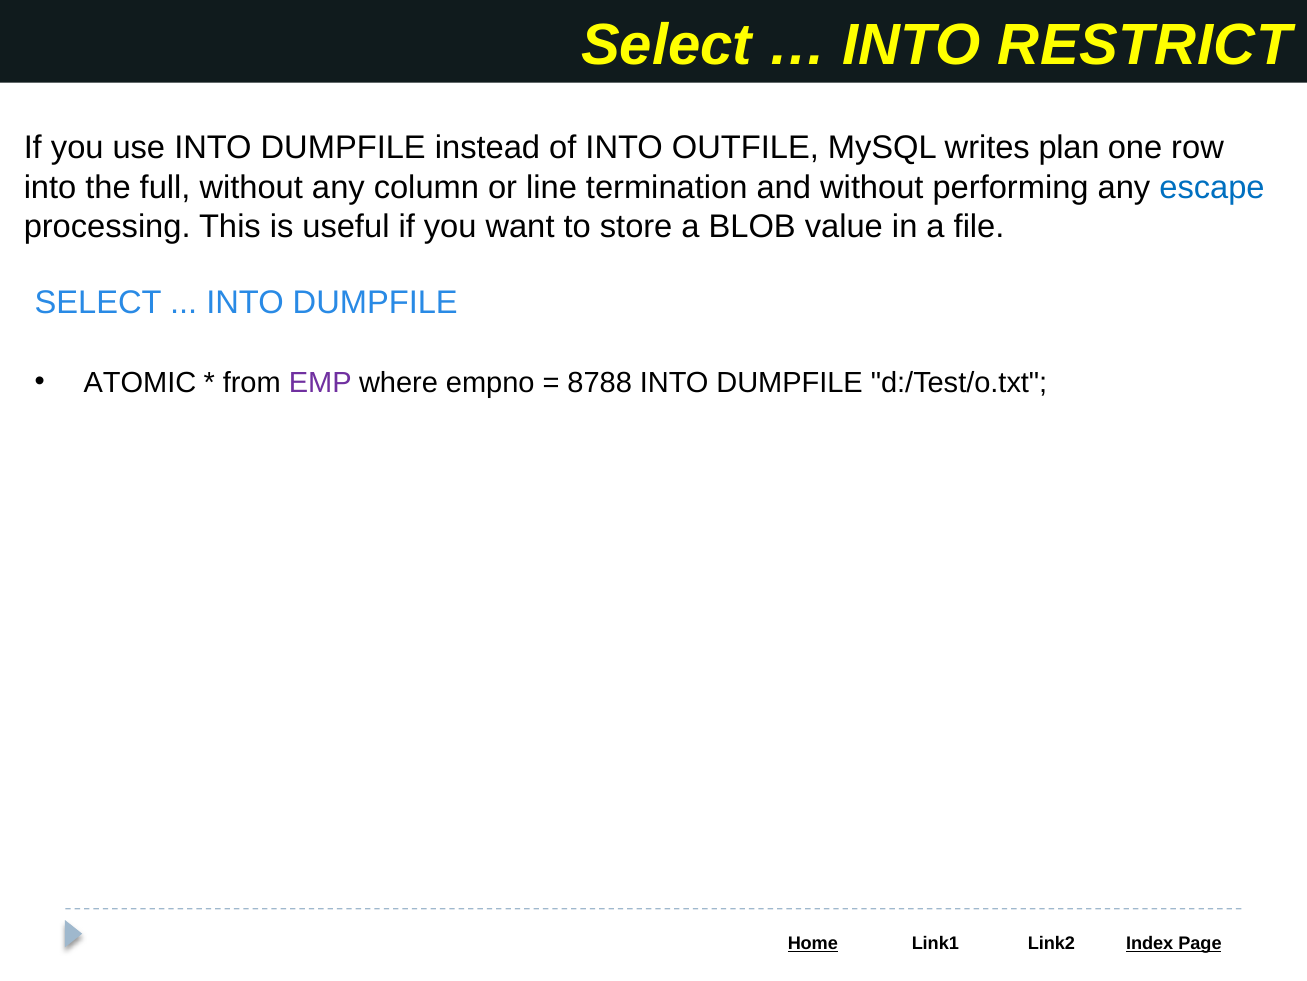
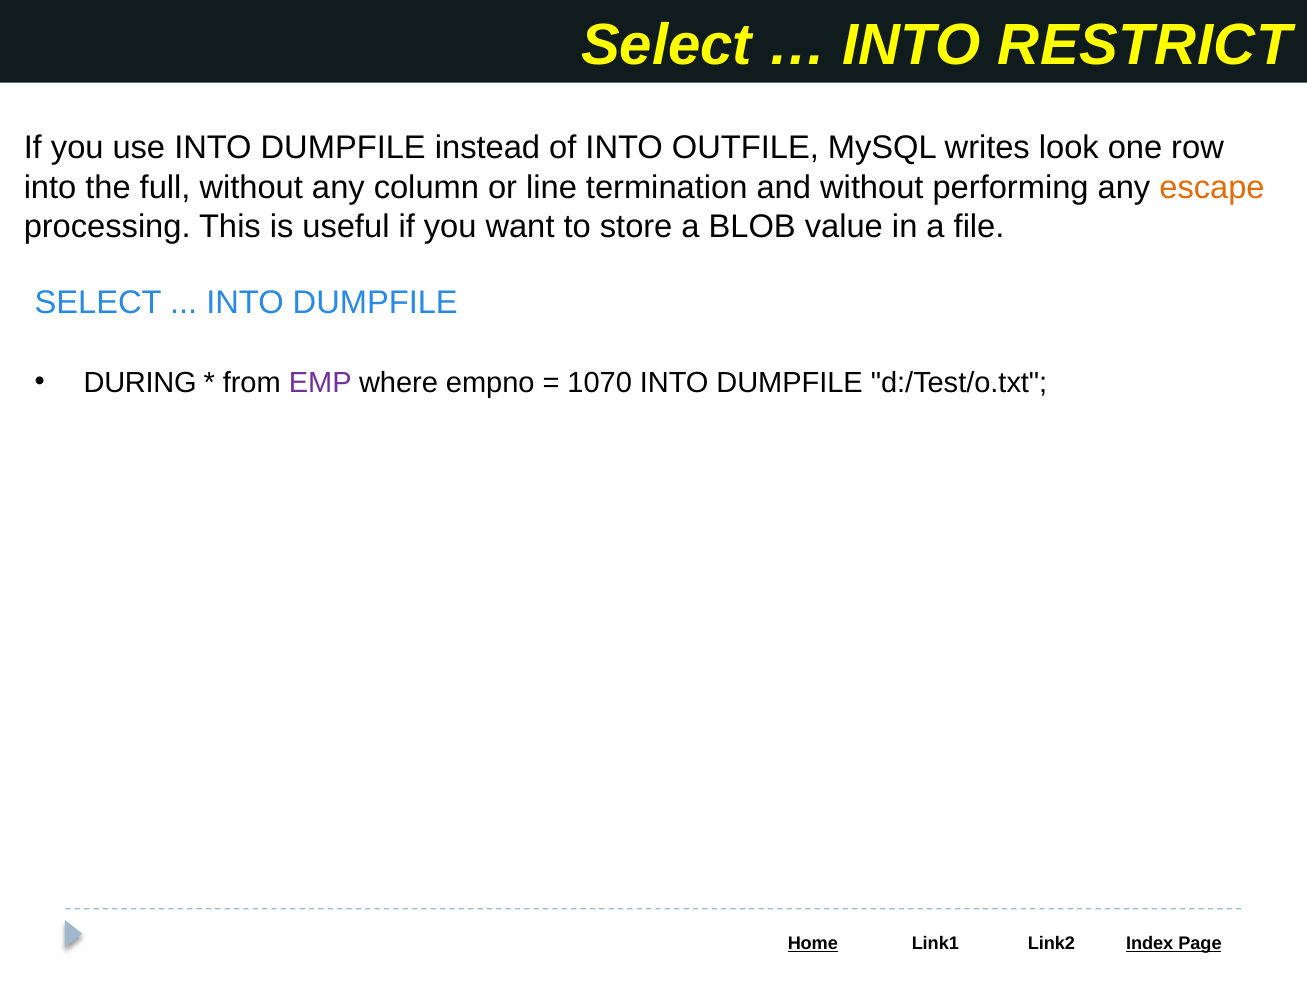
plan: plan -> look (1069, 148)
escape colour: blue -> orange (1212, 187)
ATOMIC: ATOMIC -> DURING (140, 382)
8788: 8788 -> 1070 (600, 382)
